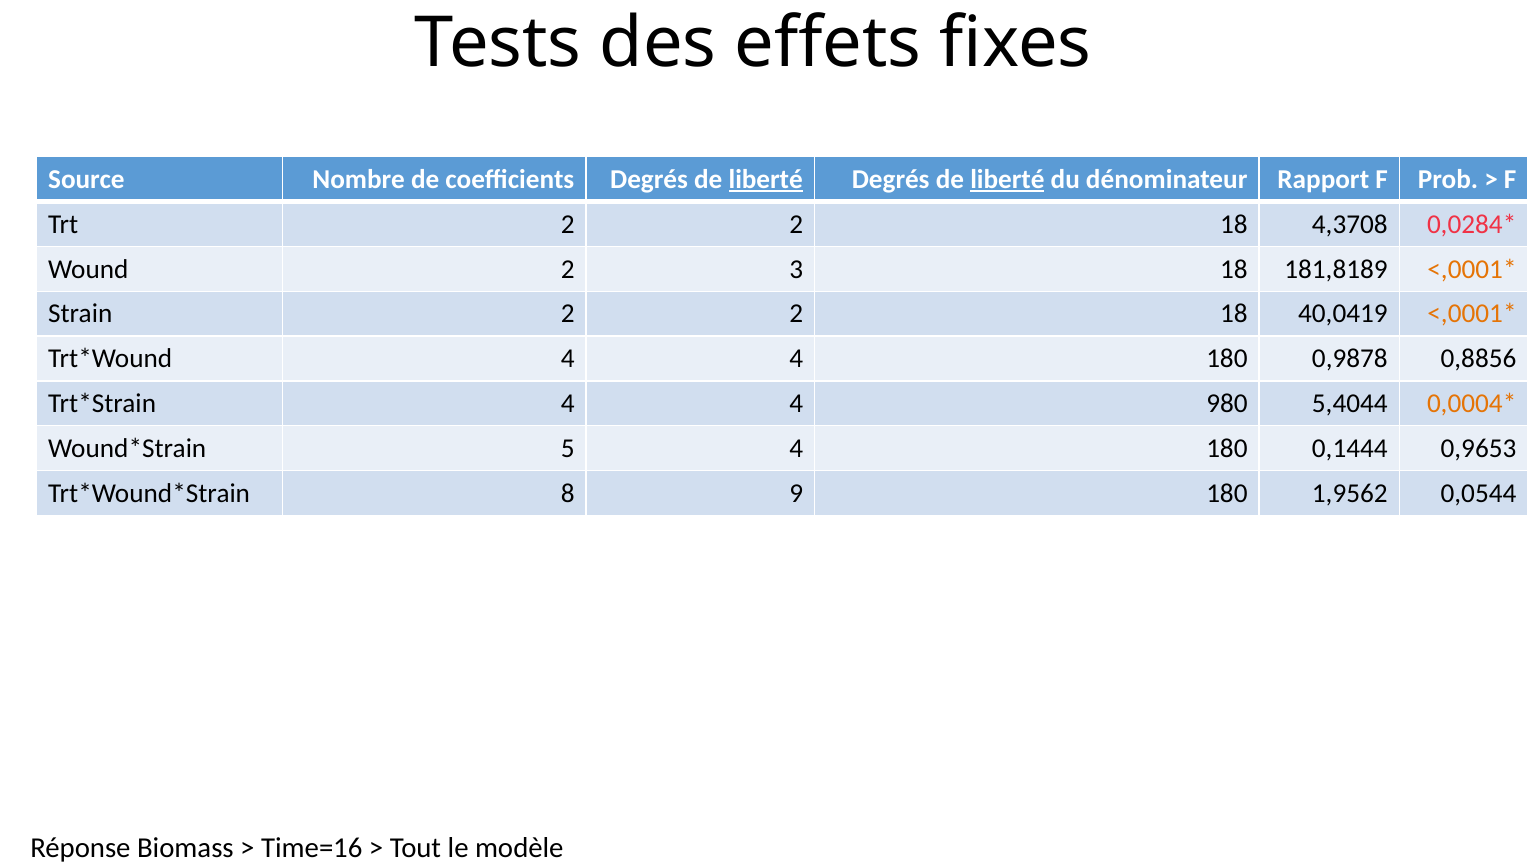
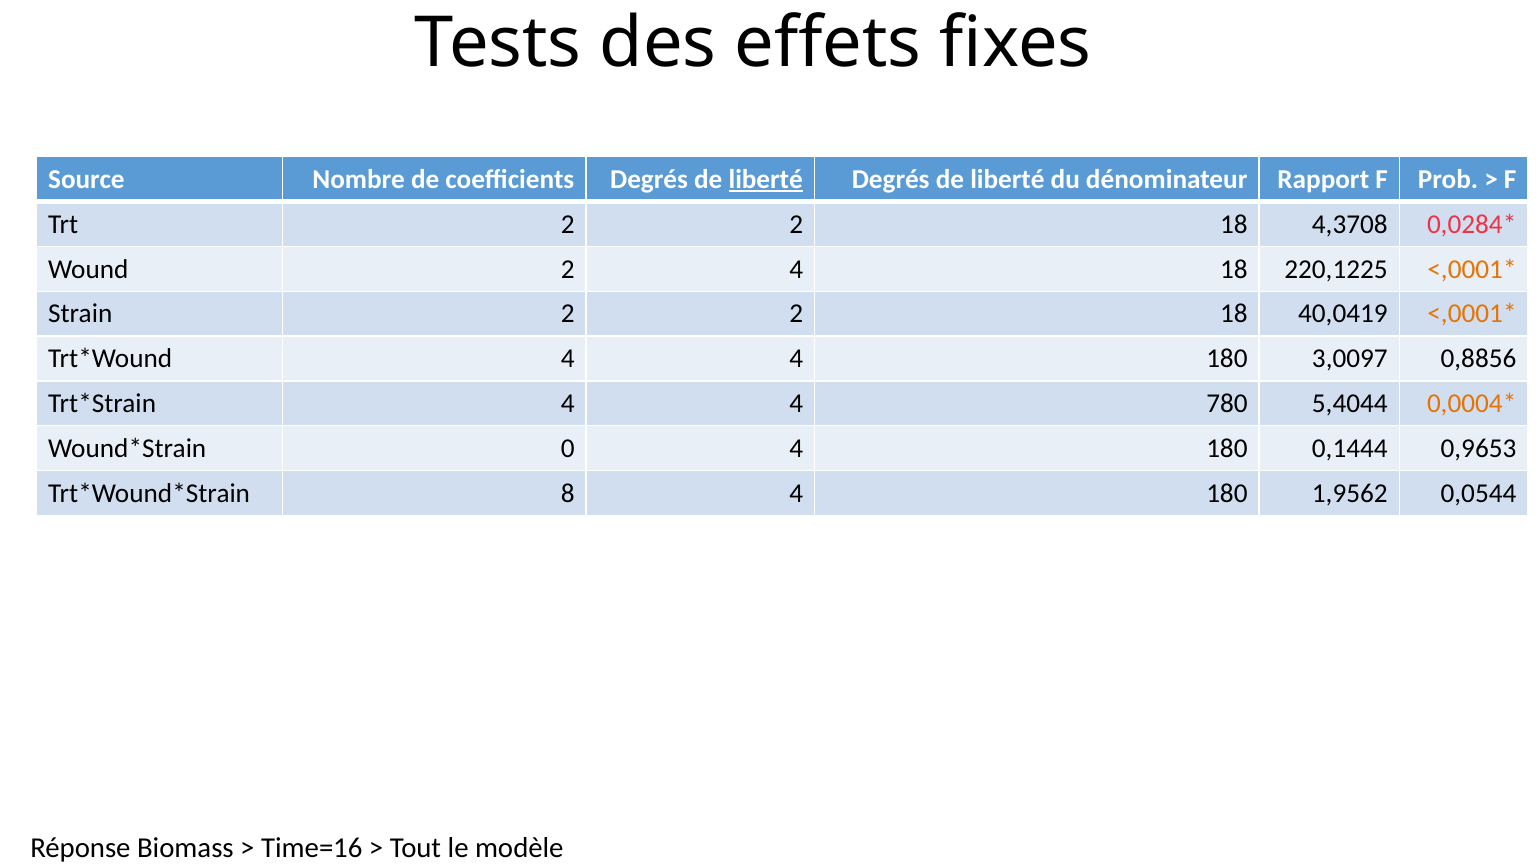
liberté underline: present -> none (1007, 180)
2 3: 3 -> 4 (796, 269)
181,8189: 181,8189 -> 220,1225 (1336, 269)
0,9878: 0,9878 -> 3,0097 (1350, 359)
980: 980 -> 780 (1227, 404)
5: 5 -> 0 (568, 448)
8 9: 9 -> 4 (796, 493)
